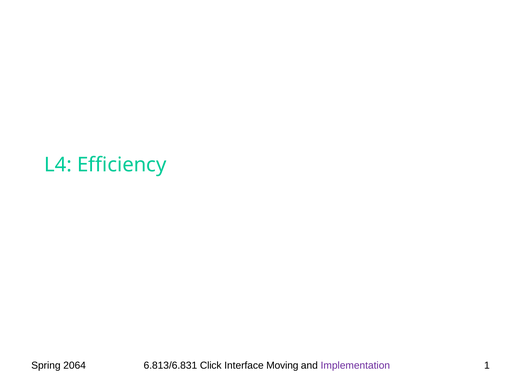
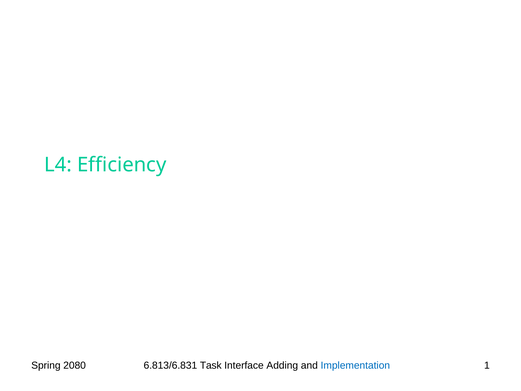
2064: 2064 -> 2080 (75, 365)
Click: Click -> Task (211, 365)
Moving: Moving -> Adding (282, 365)
Implementation colour: purple -> blue (355, 365)
